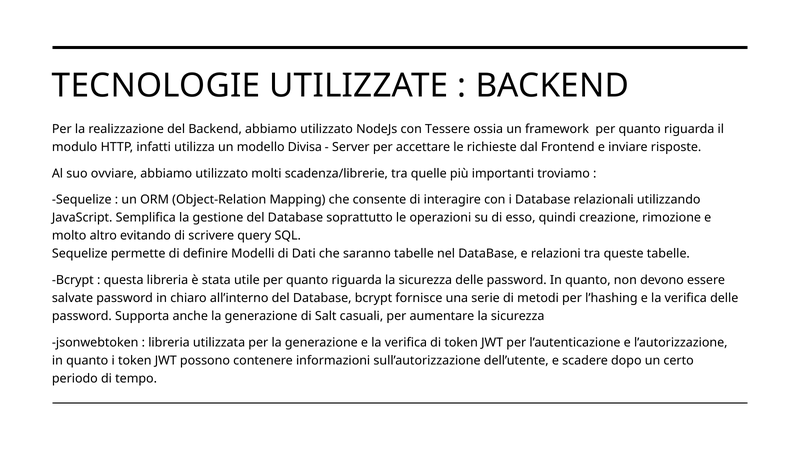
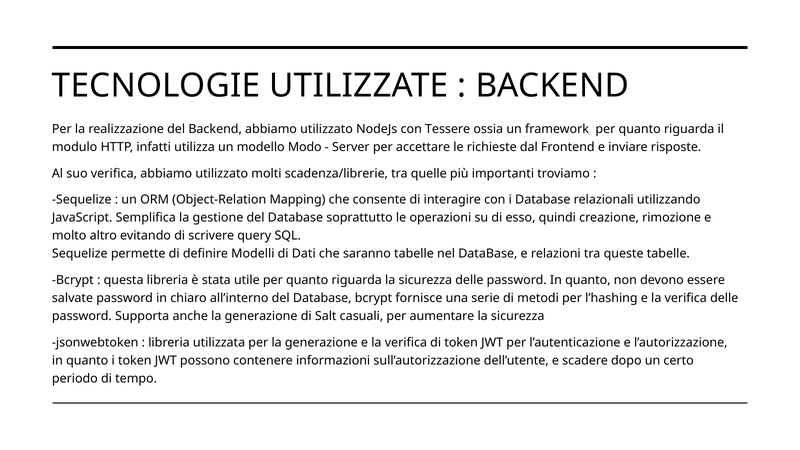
Divisa: Divisa -> Modo (305, 147)
suo ovviare: ovviare -> verifica (114, 173)
